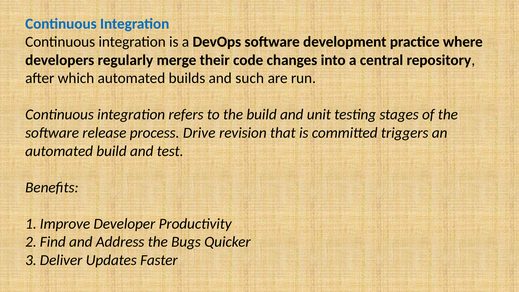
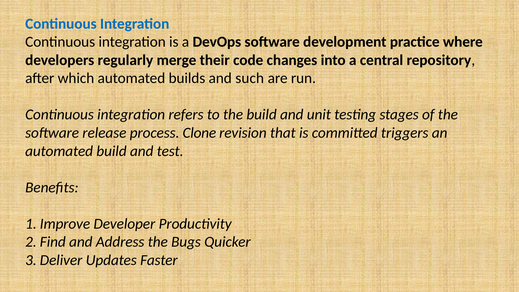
Drive: Drive -> Clone (199, 133)
